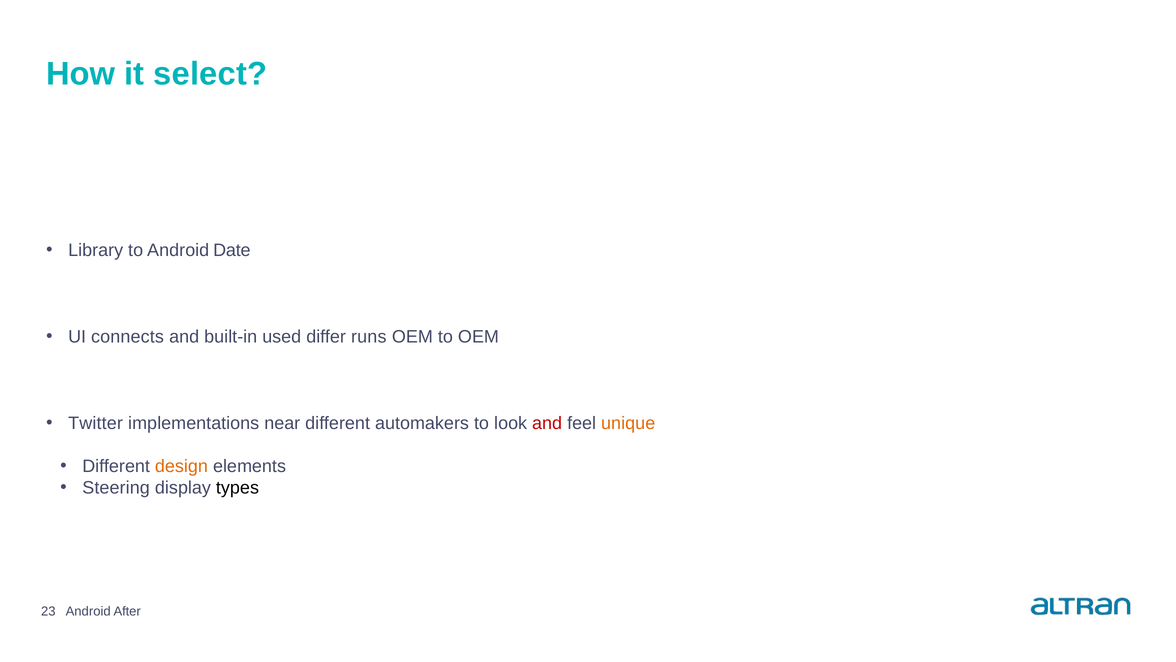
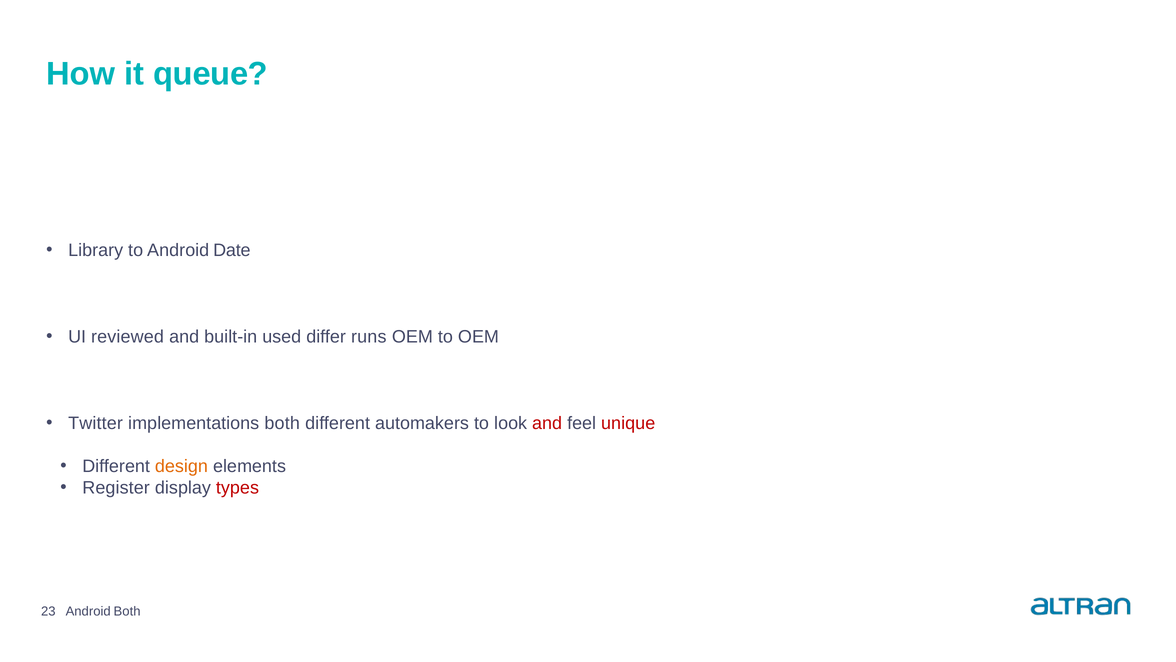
select: select -> queue (211, 74)
connects: connects -> reviewed (128, 337)
implementations near: near -> both (282, 423)
unique colour: orange -> red (628, 423)
Steering: Steering -> Register (116, 488)
types colour: black -> red (237, 488)
Android After: After -> Both (127, 611)
